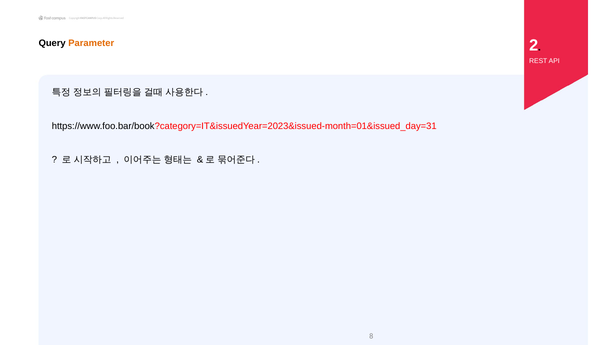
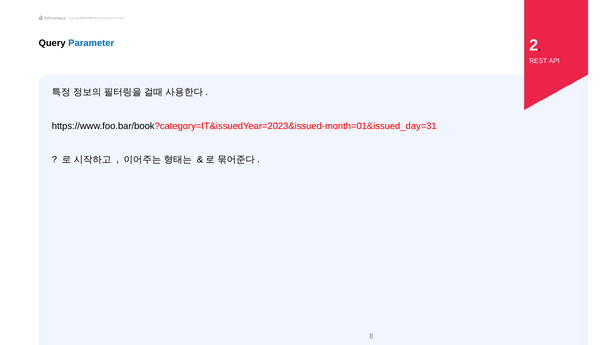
Parameter colour: orange -> blue (91, 43)
